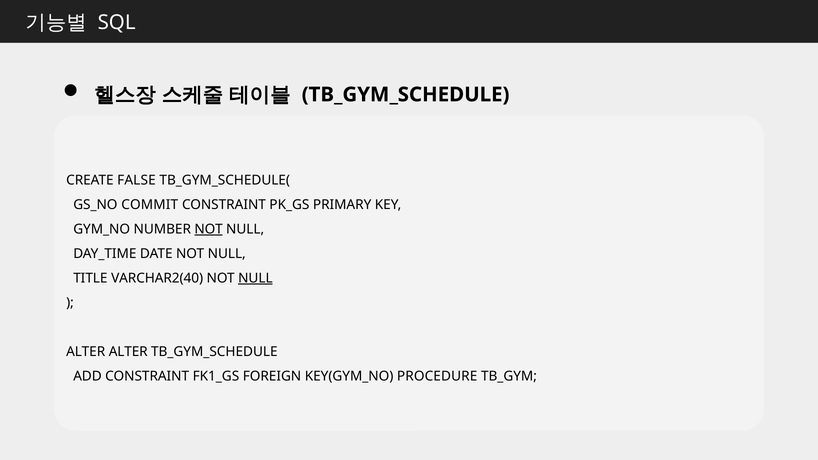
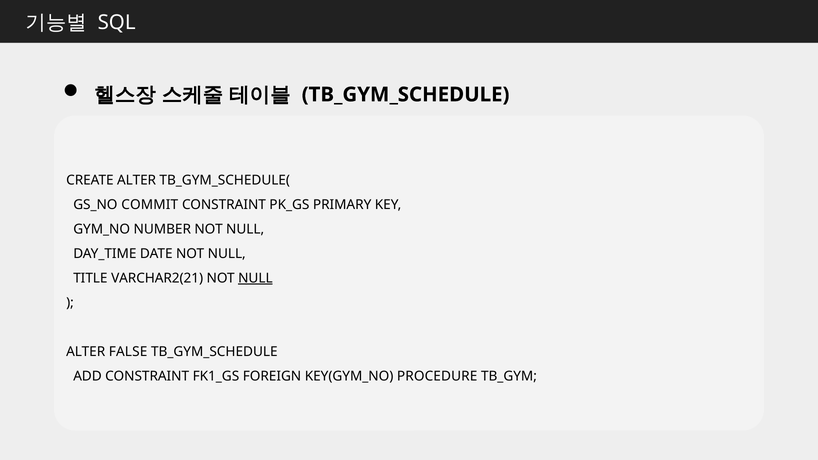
CREATE FALSE: FALSE -> ALTER (137, 180)
NOT underline: present -> none (209, 229)
VARCHAR2(40: VARCHAR2(40 -> VARCHAR2(21 (157, 278)
ALTER ALTER: ALTER -> FALSE (128, 352)
